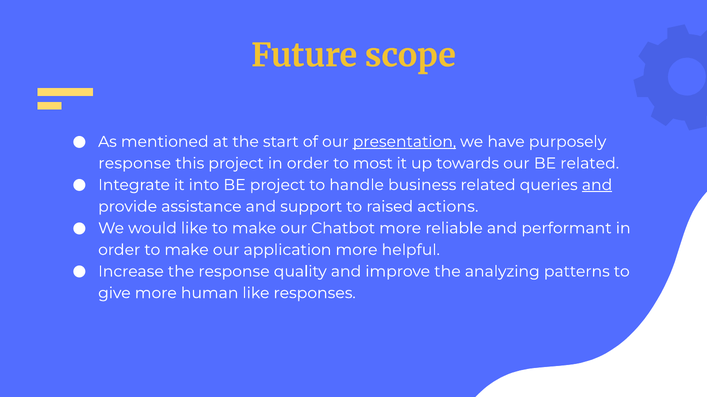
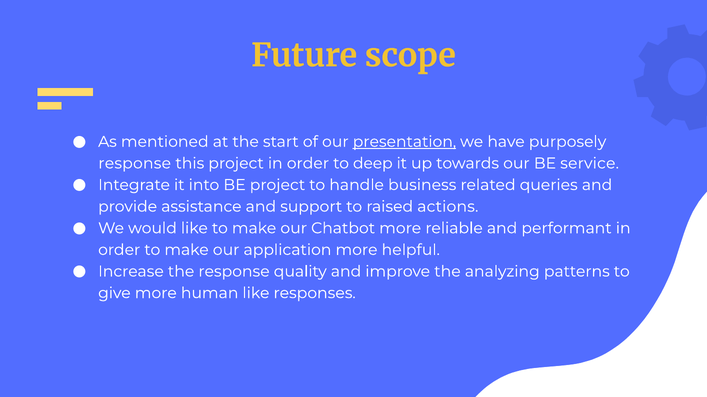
most: most -> deep (373, 164)
BE related: related -> service (590, 164)
and underline: present -> none (597, 185)
